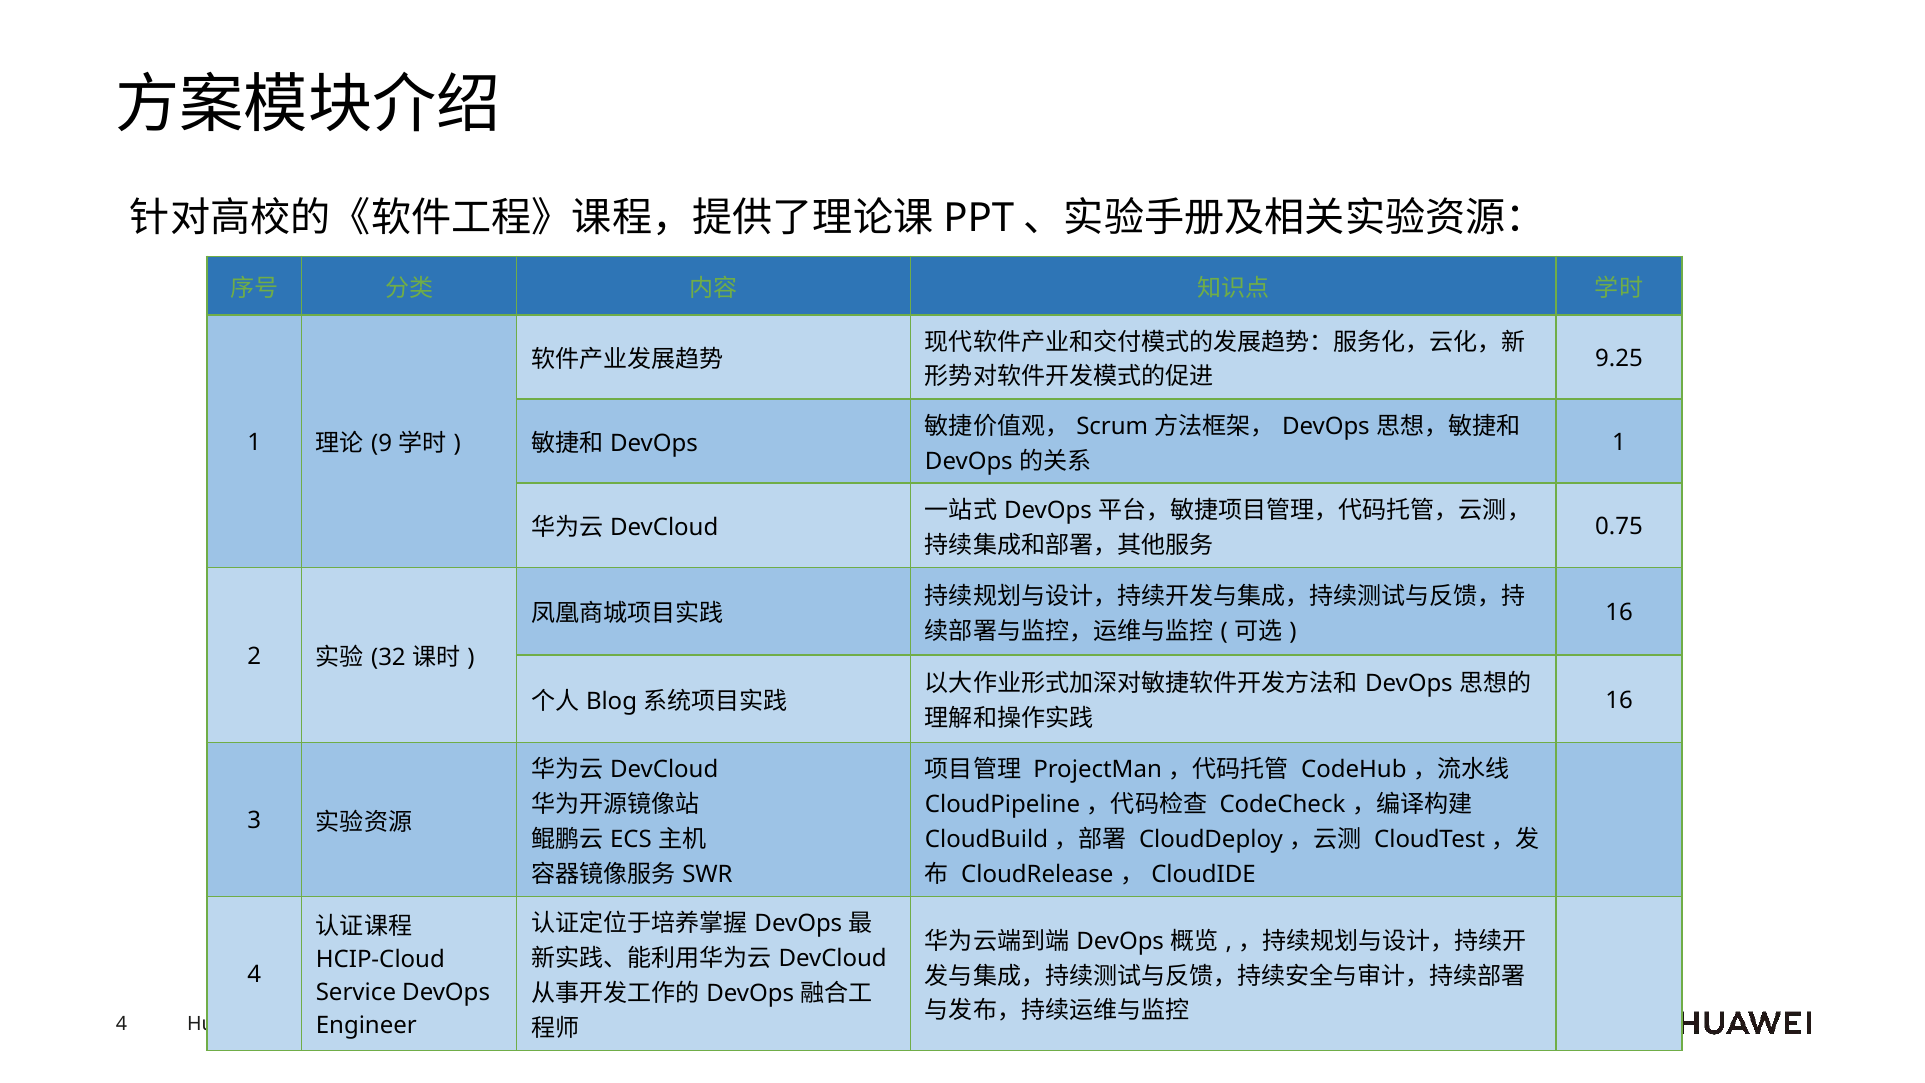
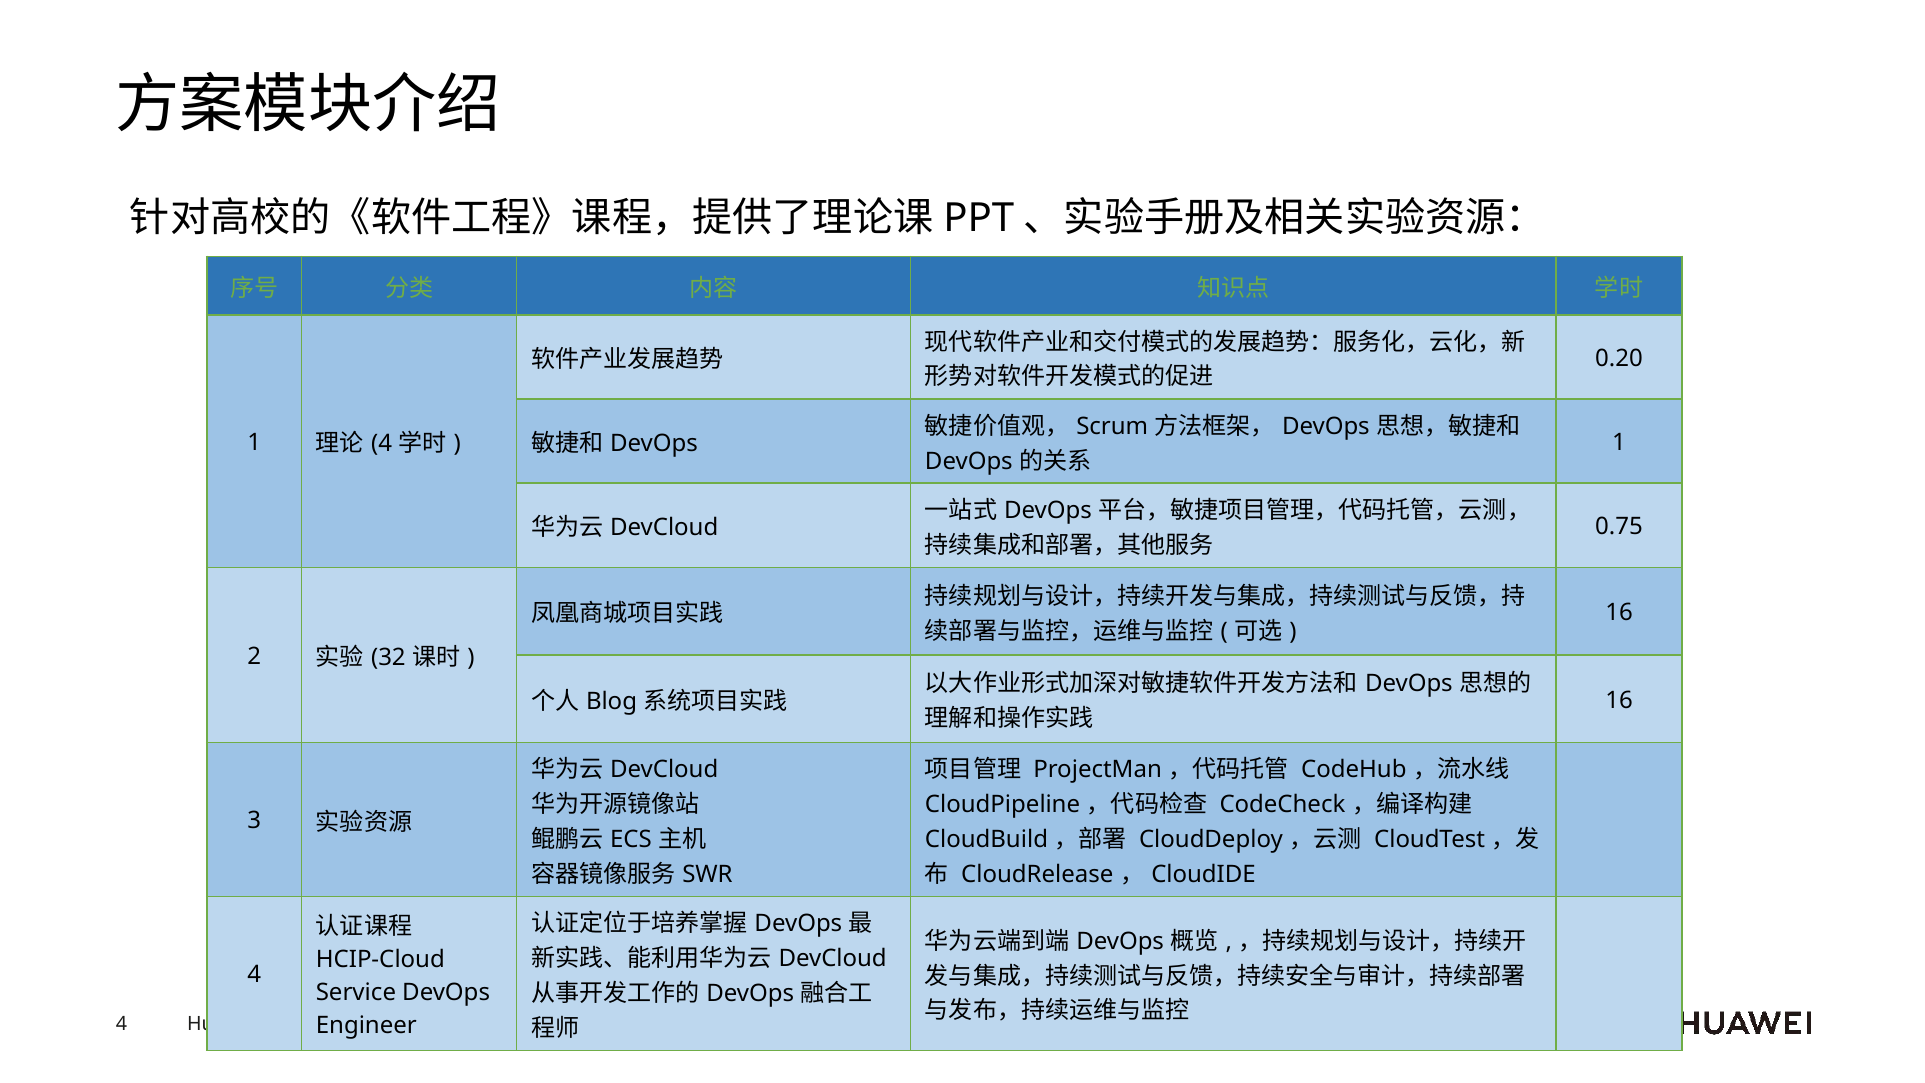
9.25: 9.25 -> 0.20 (1619, 358)
9: 9 -> 4 (382, 444)
